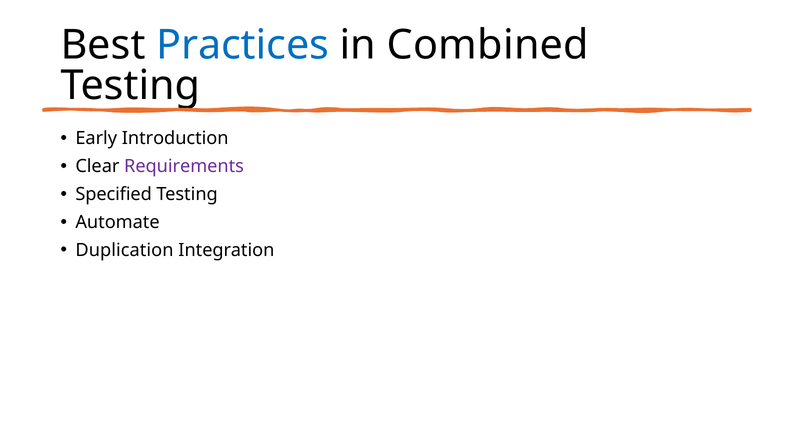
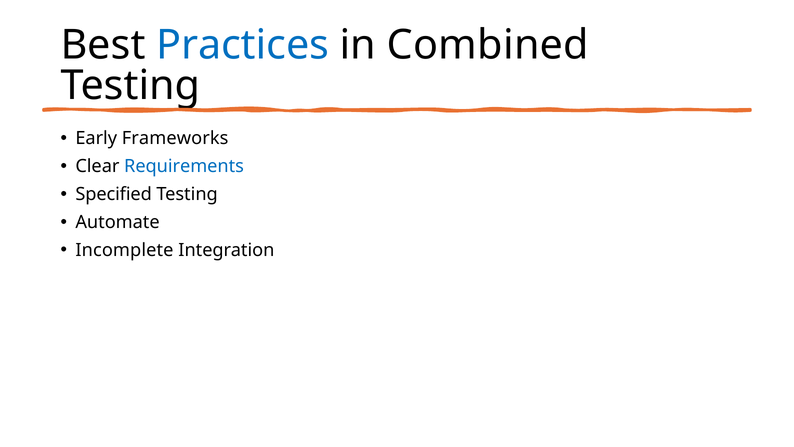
Introduction: Introduction -> Frameworks (175, 138)
Requirements colour: purple -> blue (184, 166)
Duplication: Duplication -> Incomplete (124, 250)
